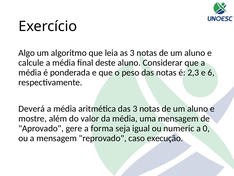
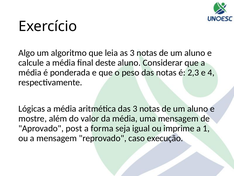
6: 6 -> 4 (211, 72)
Deverá: Deverá -> Lógicas (32, 108)
gere: gere -> post (74, 128)
numeric: numeric -> imprime (179, 128)
0: 0 -> 1 (206, 128)
